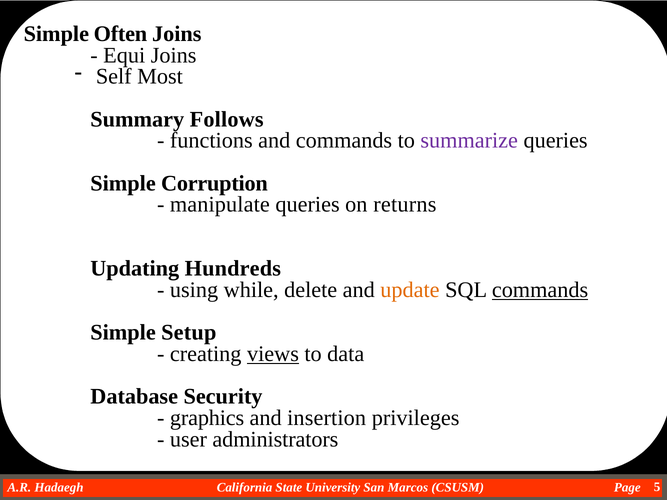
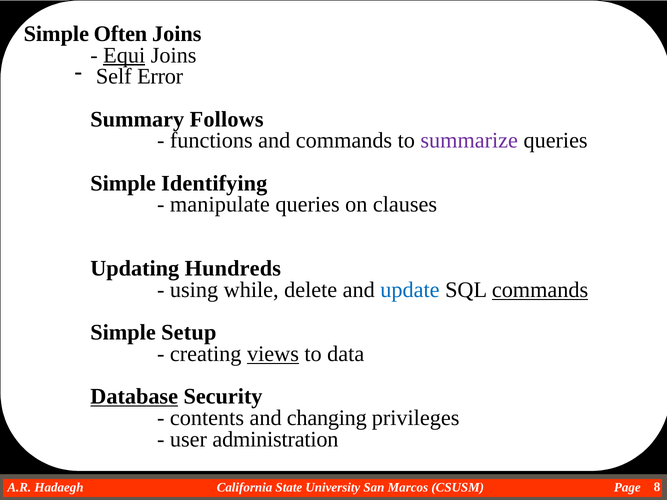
Equi underline: none -> present (124, 55)
Most: Most -> Error (160, 77)
Corruption: Corruption -> Identifying (214, 183)
returns: returns -> clauses (405, 205)
update colour: orange -> blue (410, 290)
Database underline: none -> present (134, 397)
graphics: graphics -> contents (207, 418)
insertion: insertion -> changing (327, 418)
administrators: administrators -> administration (275, 439)
5: 5 -> 8 (657, 487)
